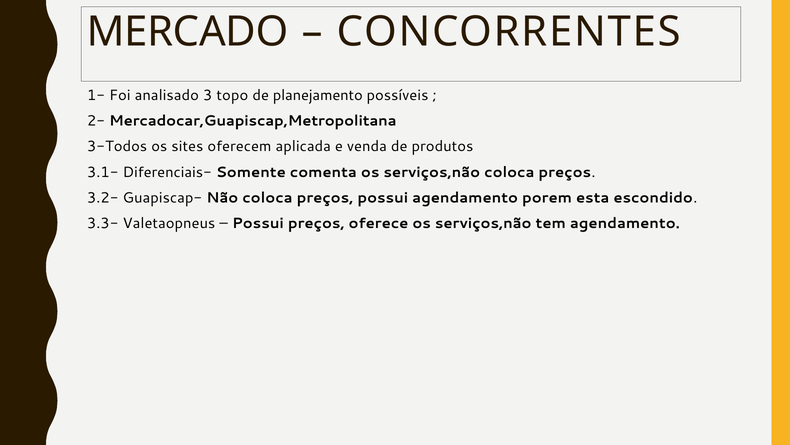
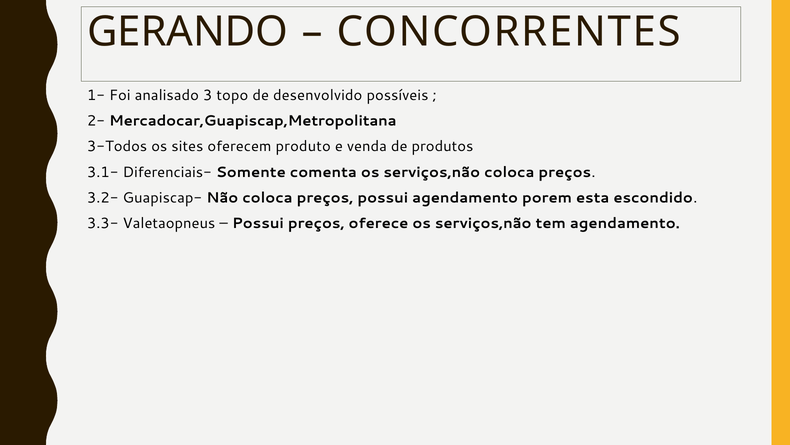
MERCADO: MERCADO -> GERANDO (187, 32)
planejamento: planejamento -> desenvolvido (318, 95)
aplicada: aplicada -> produto (303, 146)
